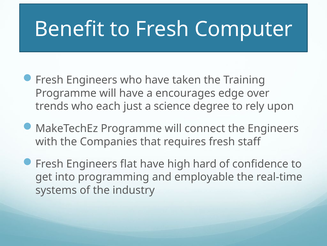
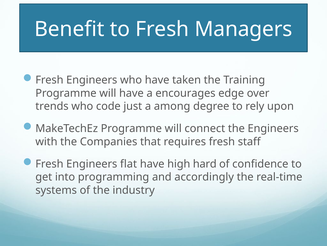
Computer: Computer -> Managers (244, 29)
each: each -> code (108, 106)
science: science -> among (172, 106)
employable: employable -> accordingly (204, 177)
